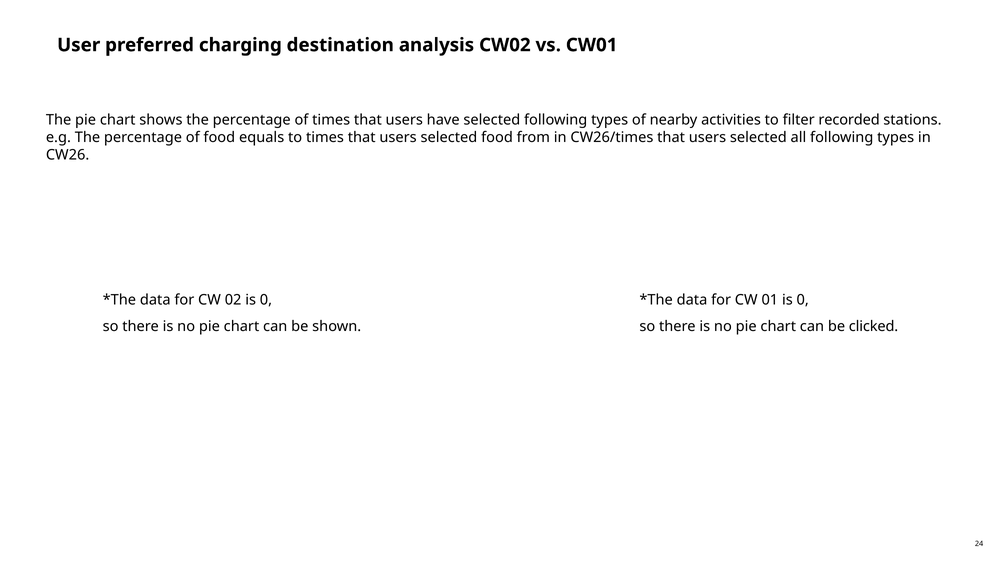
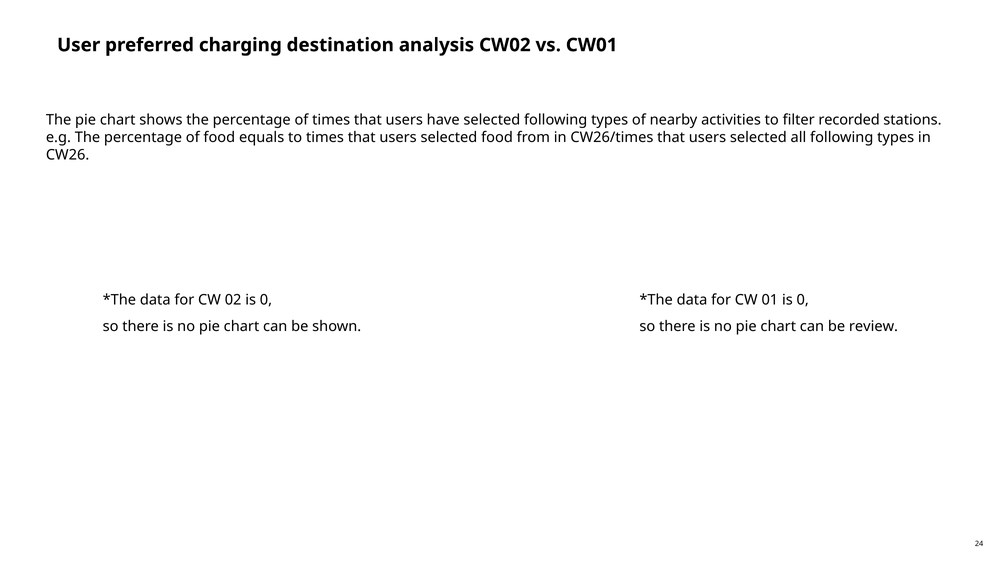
clicked: clicked -> review (873, 326)
